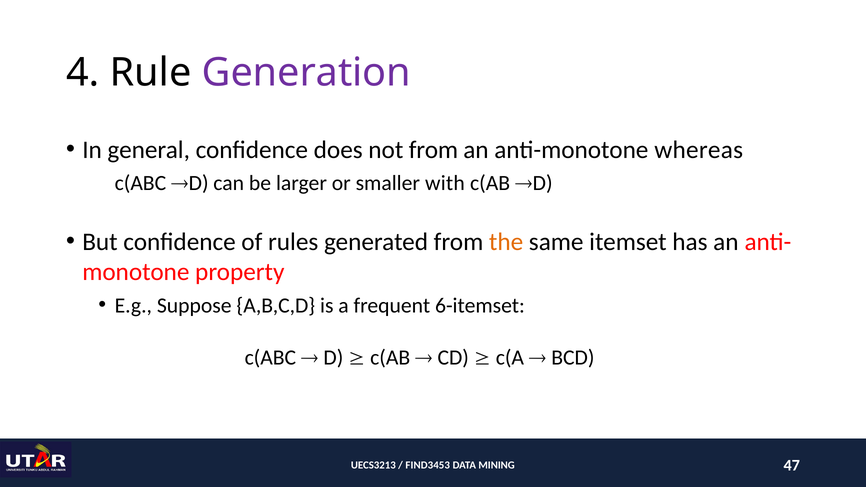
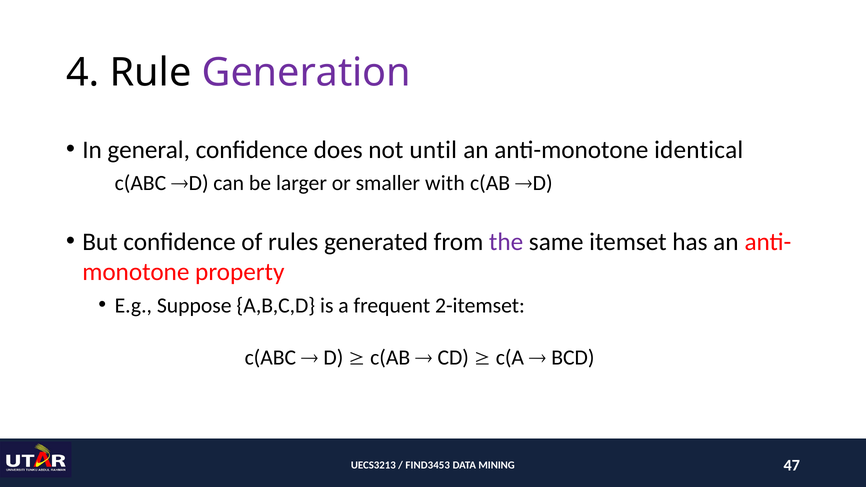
not from: from -> until (433, 150)
whereas: whereas -> identical (699, 150)
the colour: orange -> purple (506, 242)
6-itemset: 6-itemset -> 2-itemset (480, 306)
